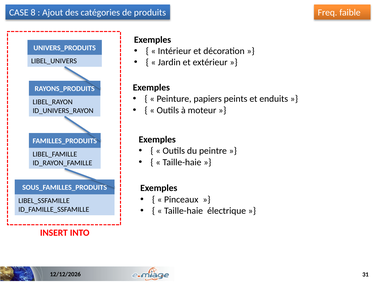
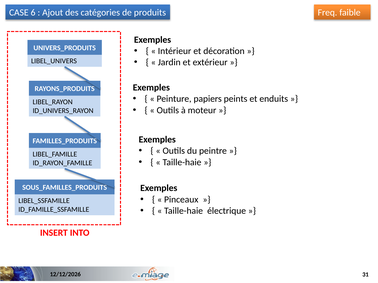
8: 8 -> 6 (33, 13)
